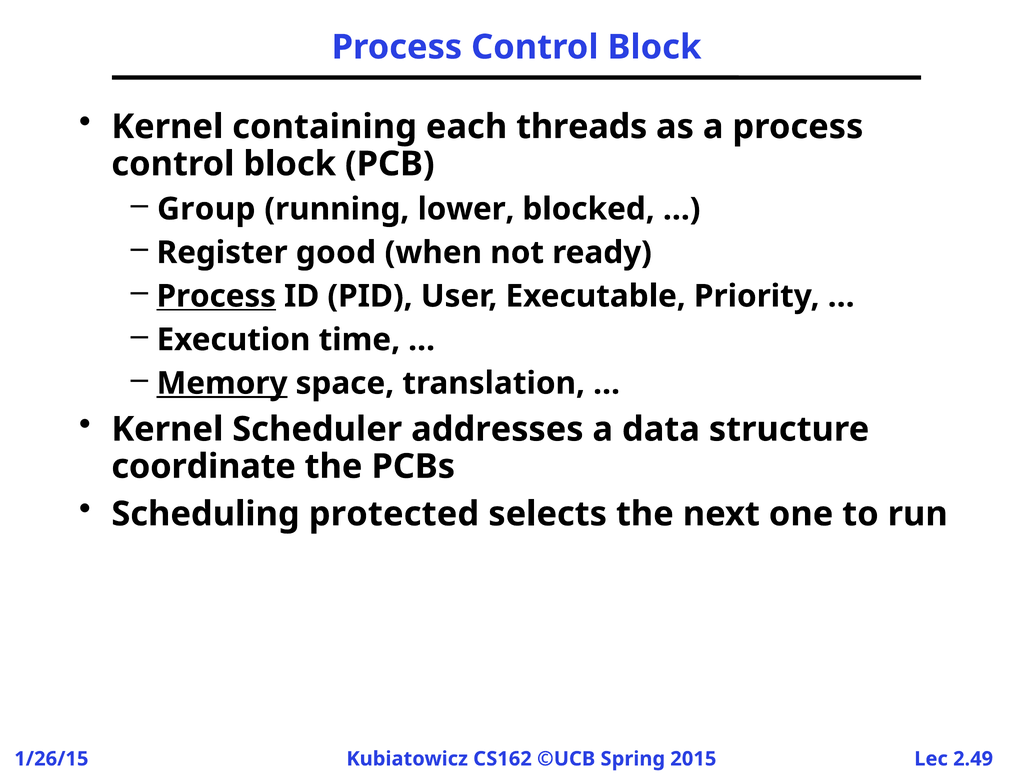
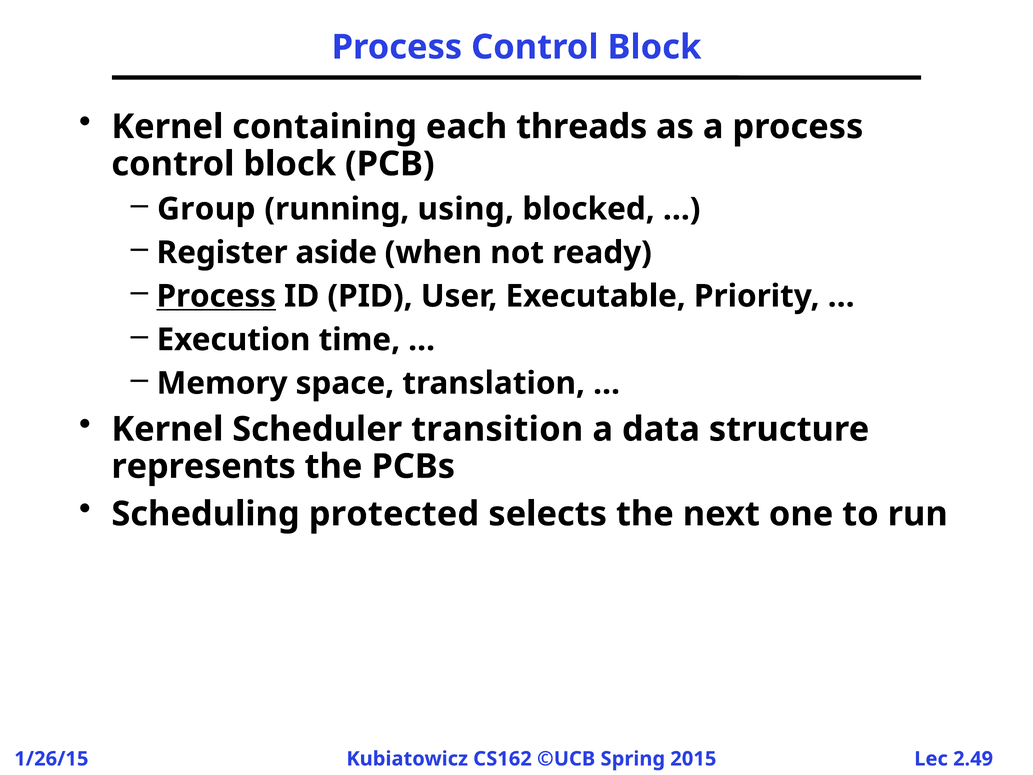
lower: lower -> using (466, 209)
good: good -> aside (336, 253)
Memory underline: present -> none (222, 383)
addresses: addresses -> transition (497, 429)
coordinate: coordinate -> represents (204, 466)
